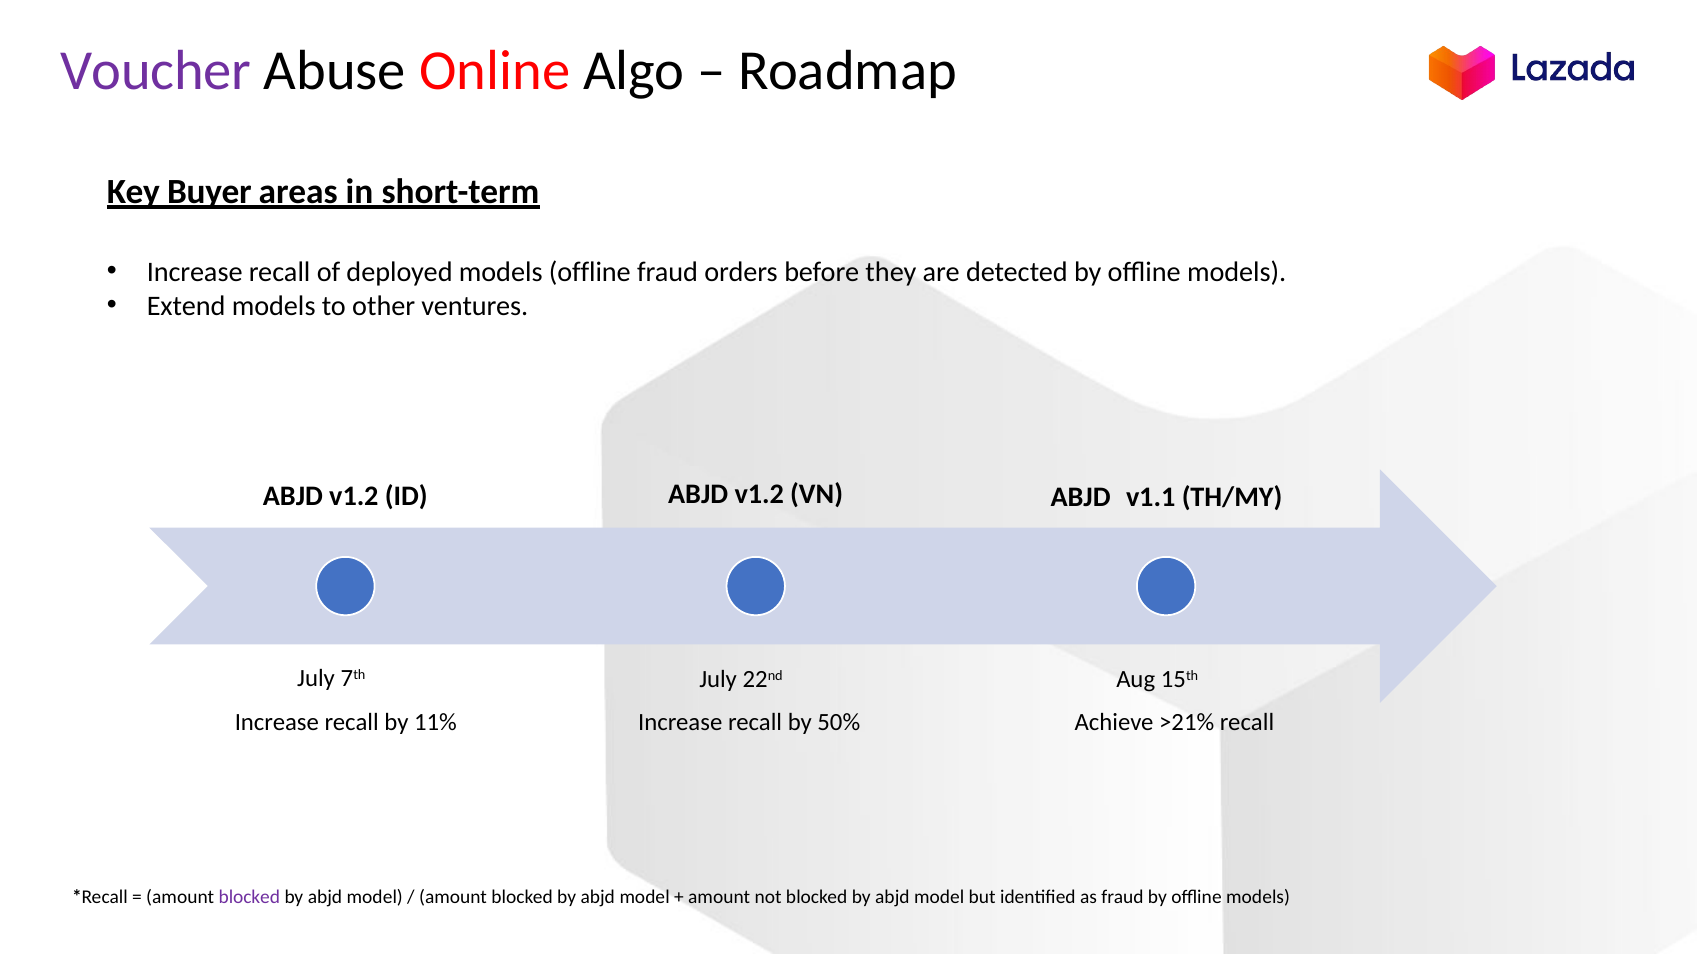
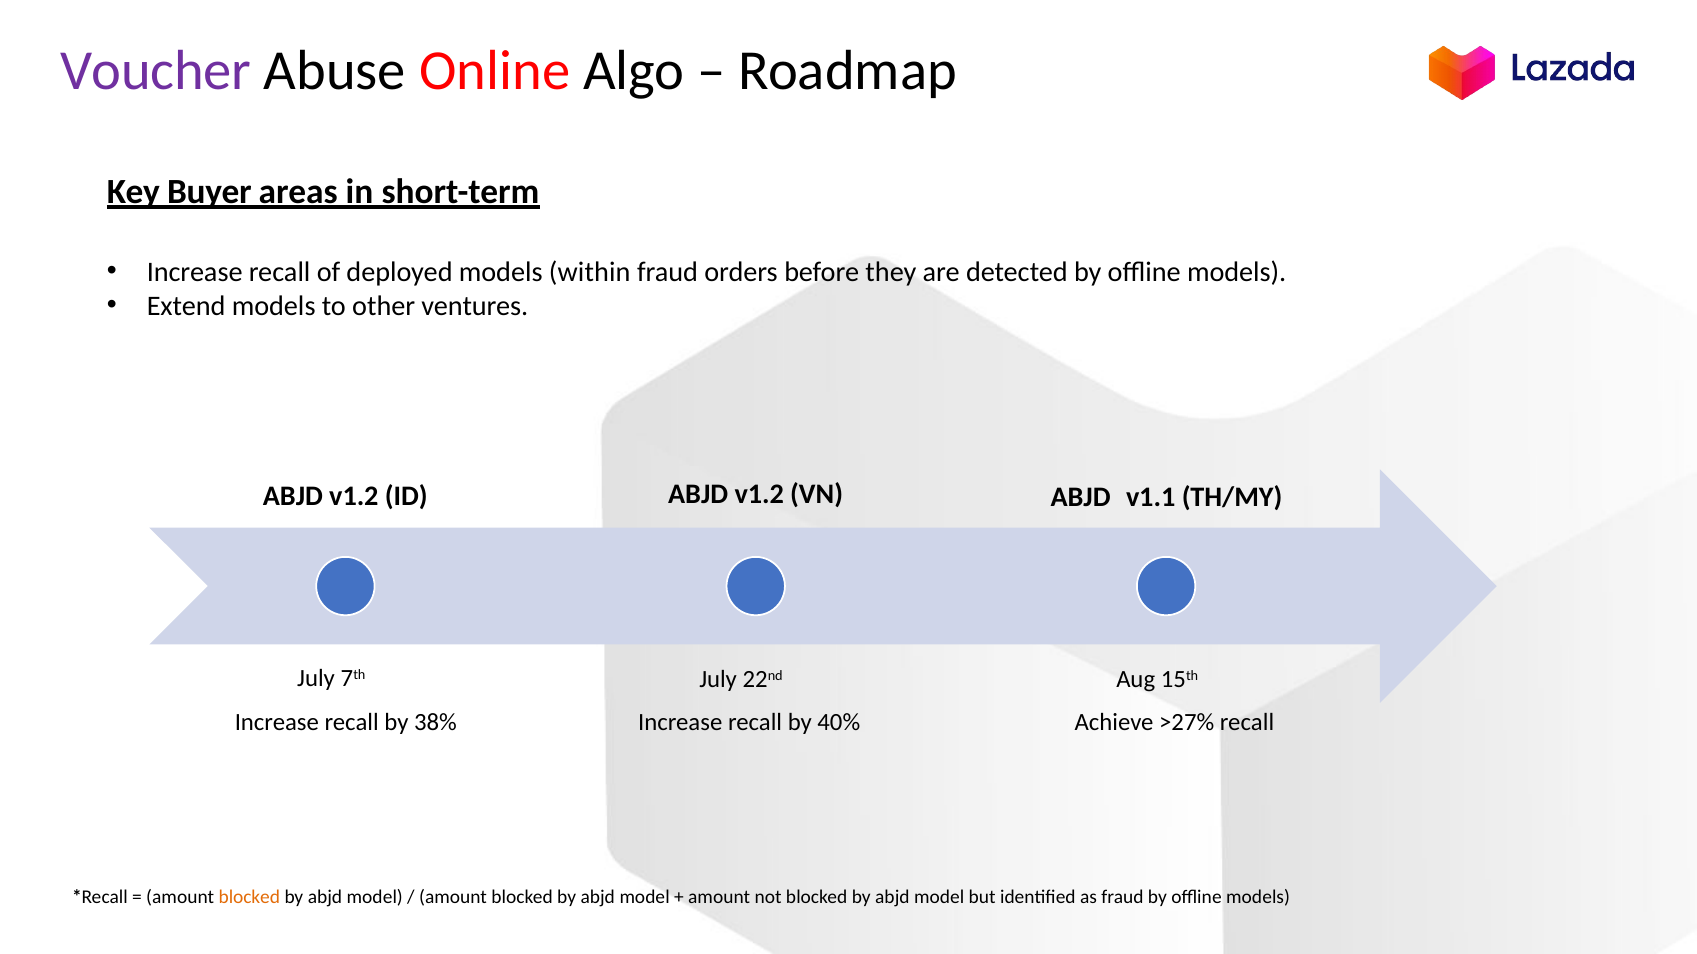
models offline: offline -> within (590, 272)
11%: 11% -> 38% (435, 723)
50%: 50% -> 40% (839, 723)
>21%: >21% -> >27% (1187, 723)
blocked colour: purple -> orange (249, 897)
